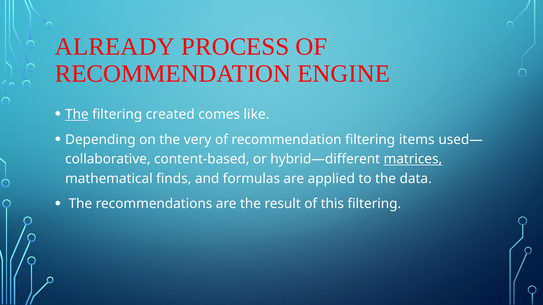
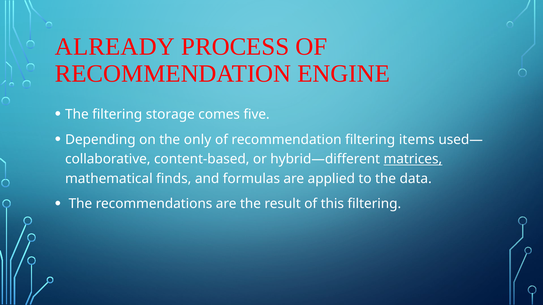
The underline: present -> none (77, 115)
created: created -> storage (170, 115)
like: like -> five (257, 115)
very: very -> only (198, 140)
